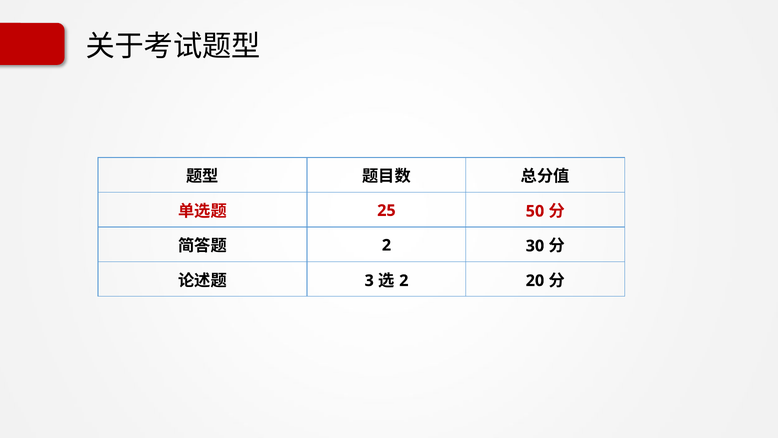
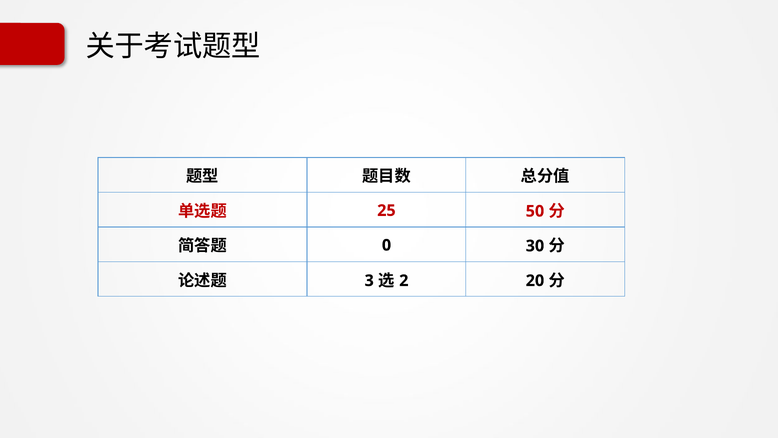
2: 2 -> 0 (387, 245)
